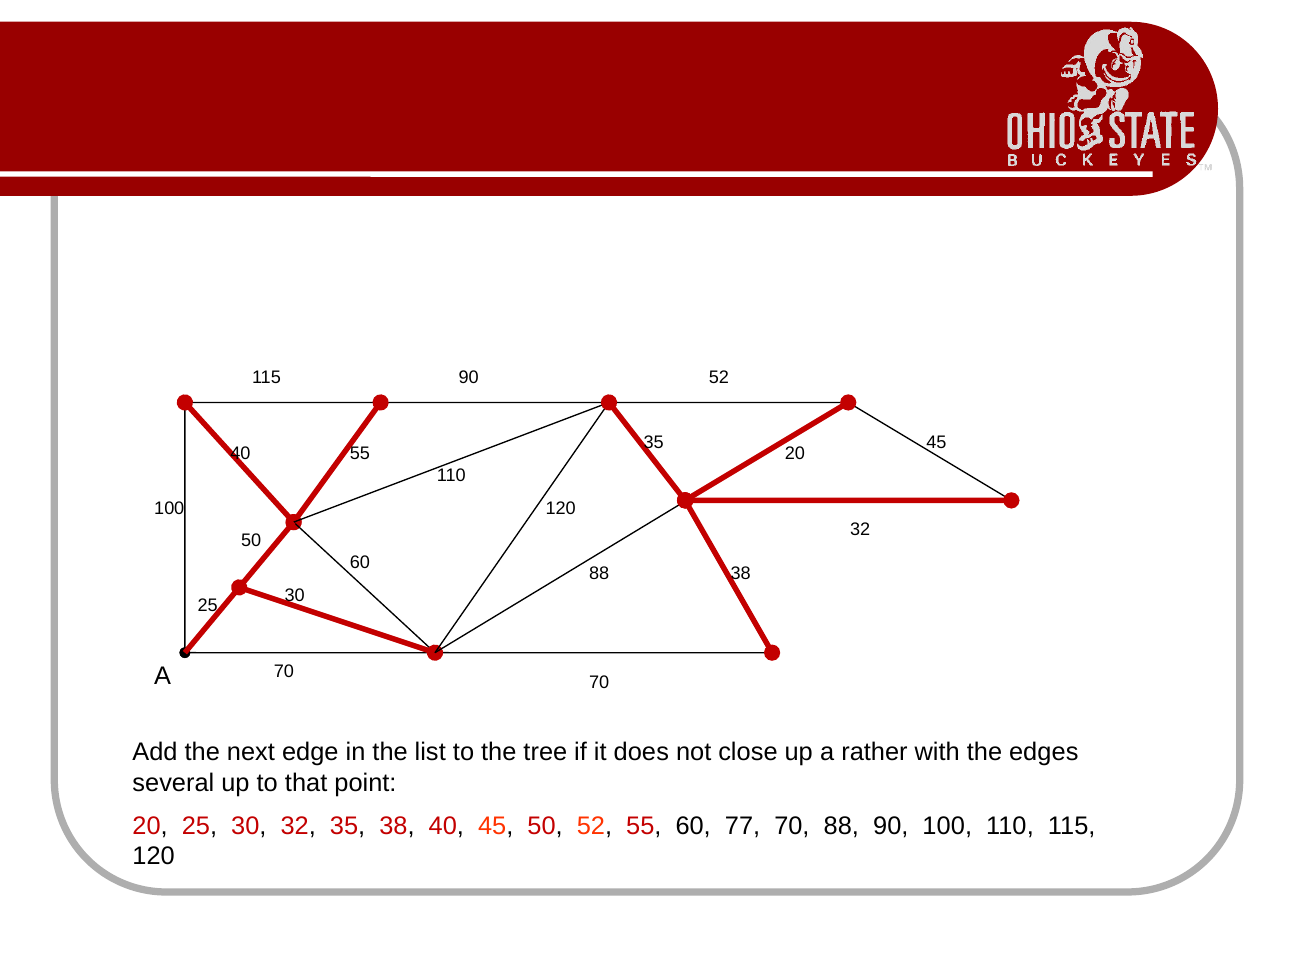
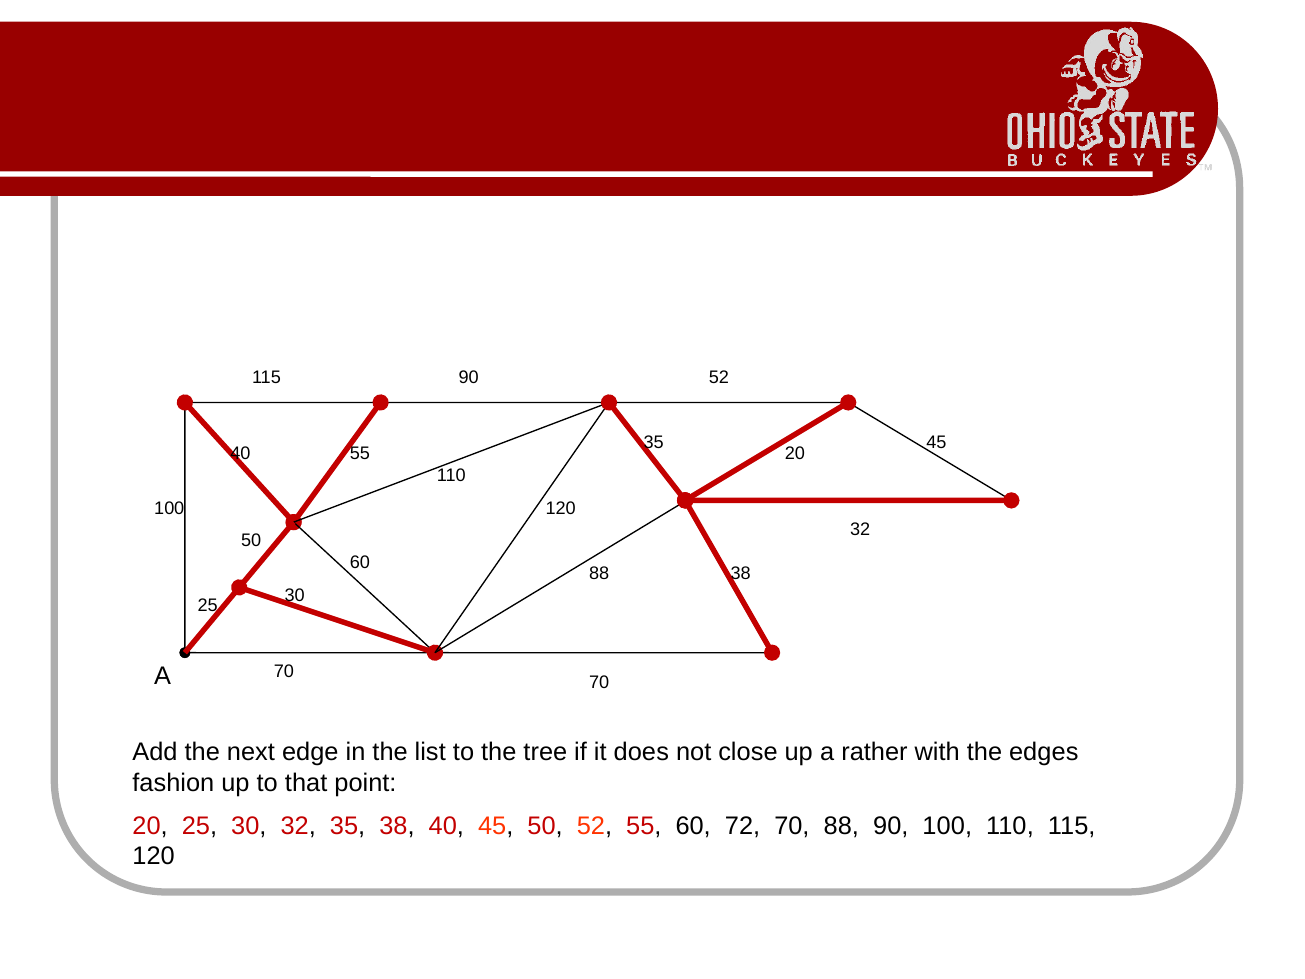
several: several -> fashion (173, 783)
77: 77 -> 72 (743, 826)
